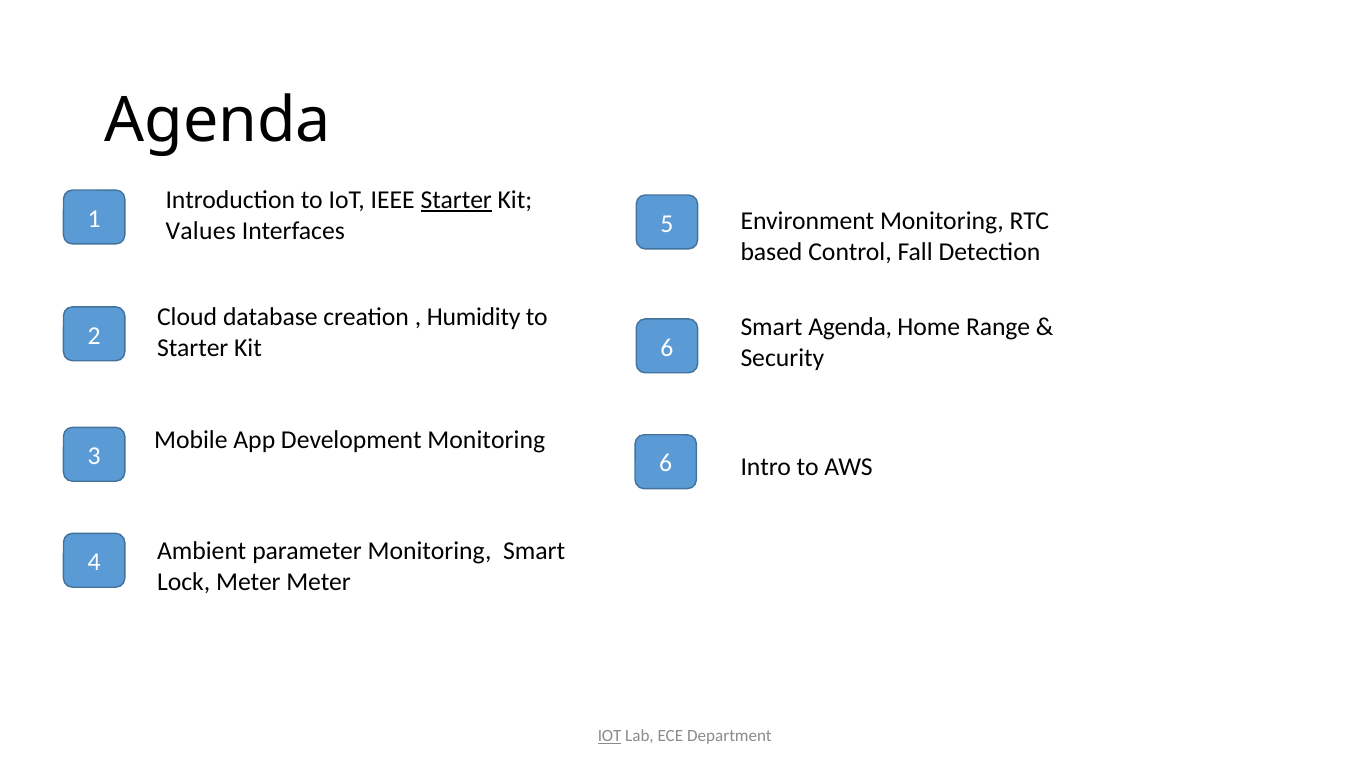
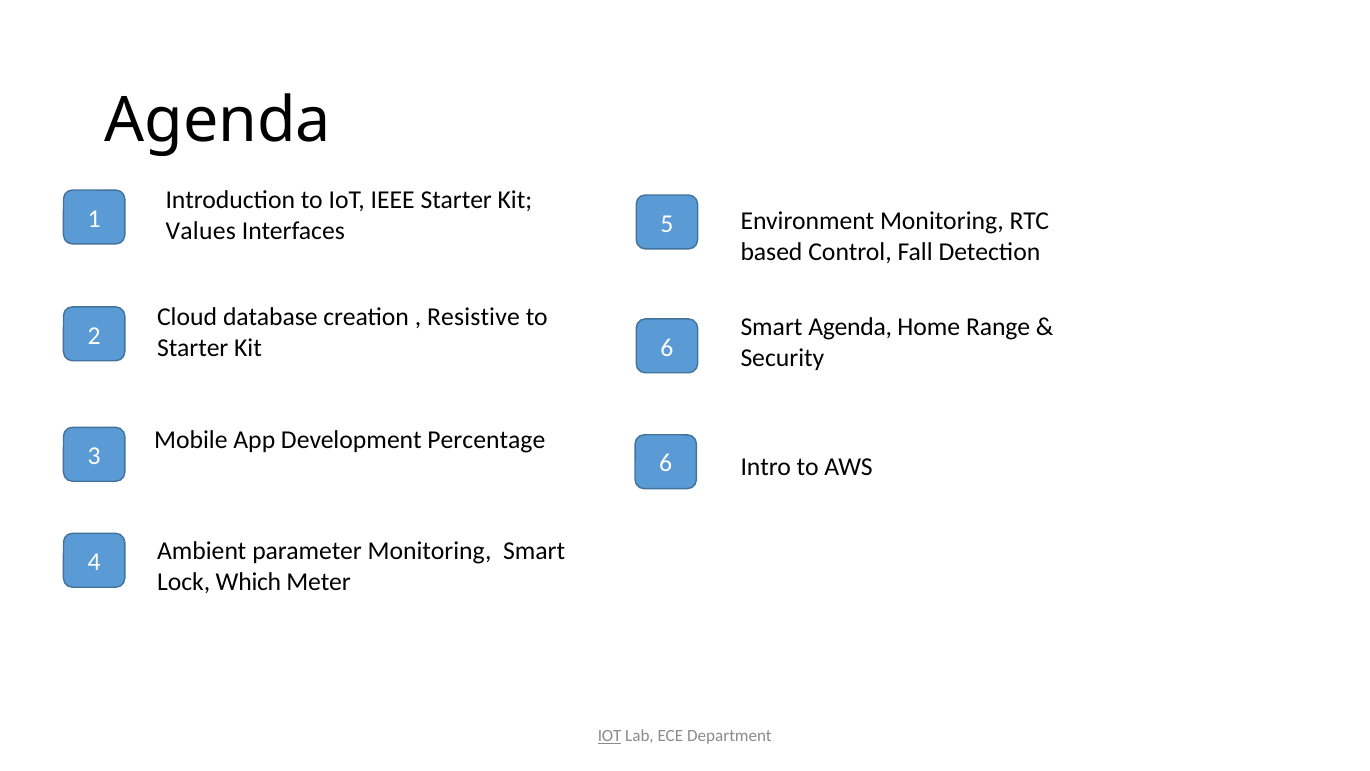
Starter underline: present -> none (456, 200)
Humidity: Humidity -> Resistive (473, 317)
Development Monitoring: Monitoring -> Percentage (486, 440)
Lock Meter: Meter -> Which (248, 582)
